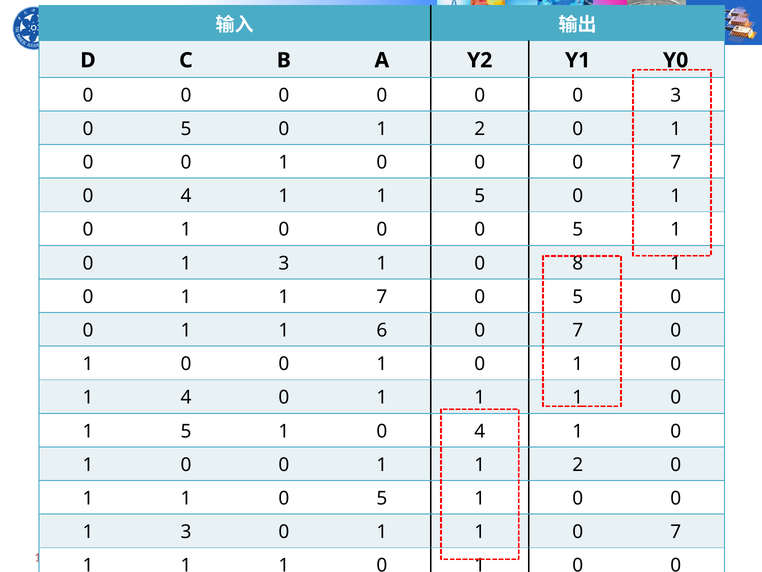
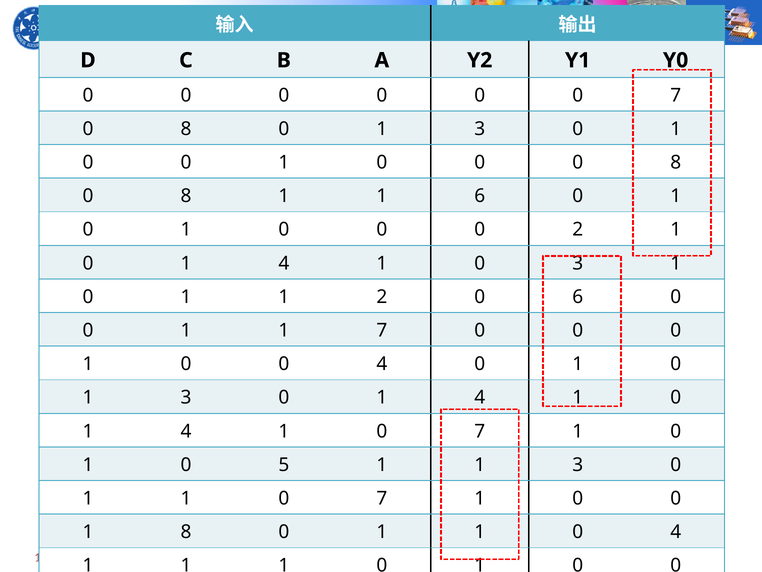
3: 3 -> 7 (676, 95)
5: 5 -> 8 (186, 129)
2: 2 -> 3 (480, 129)
0 0 7: 7 -> 8 (676, 162)
4: 4 -> 8 (186, 196)
1 1 5: 5 -> 6 (480, 196)
0 0 5: 5 -> 2 (578, 229)
3: 3 -> 4 (284, 263)
0 8: 8 -> 3 (578, 263)
1 7: 7 -> 2 (382, 297)
5: 5 -> 6 (578, 297)
1 6: 6 -> 7 (382, 330)
7: 7 -> 0 (578, 330)
1: 1 -> 4 (382, 364)
4: 4 -> 3 (186, 397)
1: 1 -> 4 (480, 397)
5: 5 -> 4 (186, 431)
4: 4 -> 7 (480, 431)
0: 0 -> 5 (284, 464)
1 1 2: 2 -> 3 (578, 464)
1 1 0 5: 5 -> 7 (382, 498)
3: 3 -> 8 (186, 532)
1 0 7: 7 -> 4 (676, 532)
